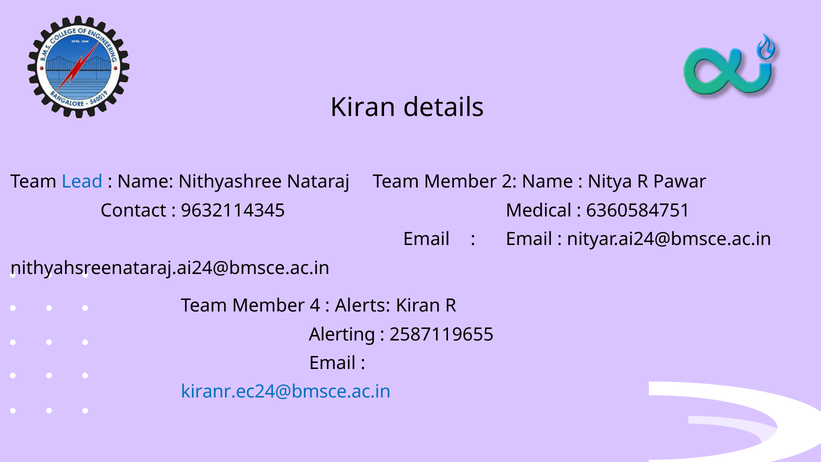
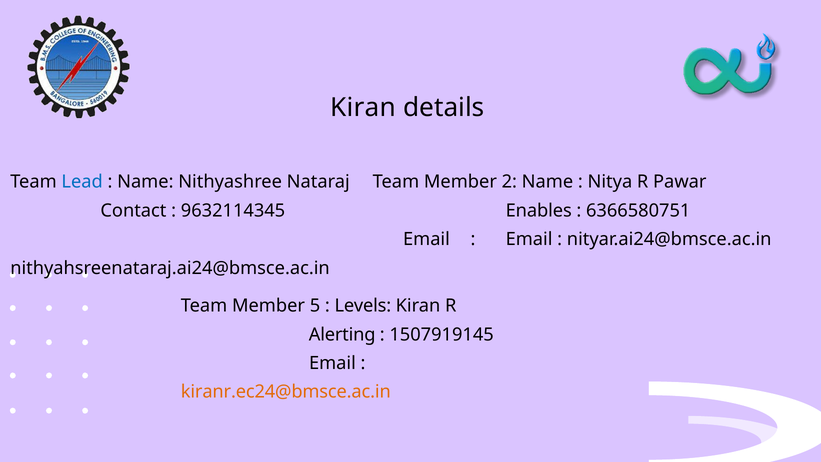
Medical: Medical -> Enables (539, 211)
6360584751: 6360584751 -> 6366580751 (638, 211)
4: 4 -> 5 (315, 306)
Alerts: Alerts -> Levels (363, 306)
2587119655: 2587119655 -> 1507919145 (442, 334)
kiranr.ec24@bmsce.ac.in colour: blue -> orange (286, 392)
